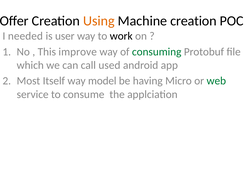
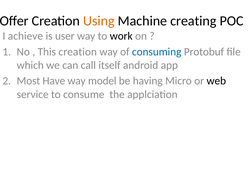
Machine creation: creation -> creating (193, 21)
needed: needed -> achieve (25, 36)
This improve: improve -> creation (78, 52)
consuming colour: green -> blue (157, 52)
used: used -> itself (109, 65)
Itself: Itself -> Have (54, 81)
web colour: green -> black (216, 81)
